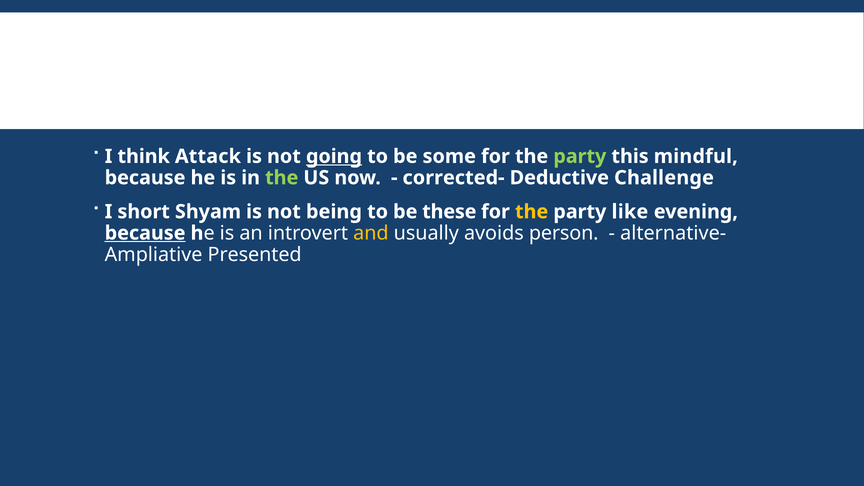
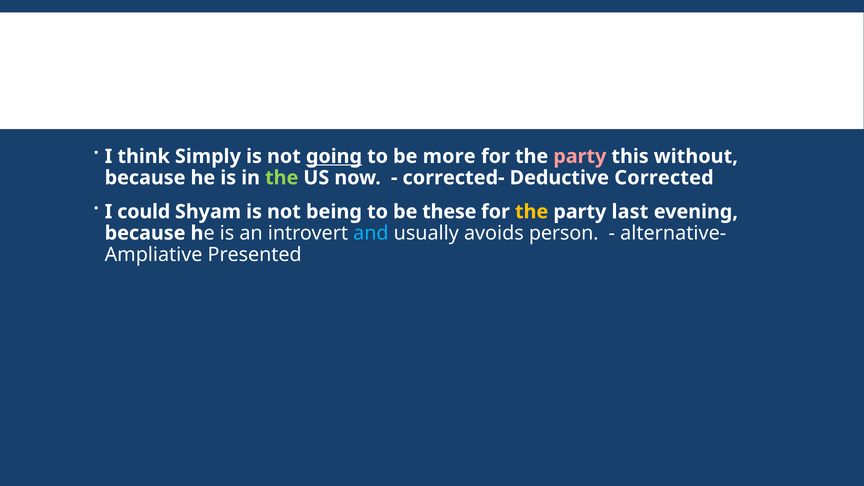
Attack: Attack -> Simply (208, 156)
some: some -> more (449, 156)
party colour: light green -> pink (580, 156)
mindful: mindful -> without (696, 156)
Challenge: Challenge -> Corrected (664, 178)
short: short -> could (144, 212)
like: like -> last (630, 212)
because underline: present -> none (145, 233)
and colour: yellow -> light blue (371, 233)
